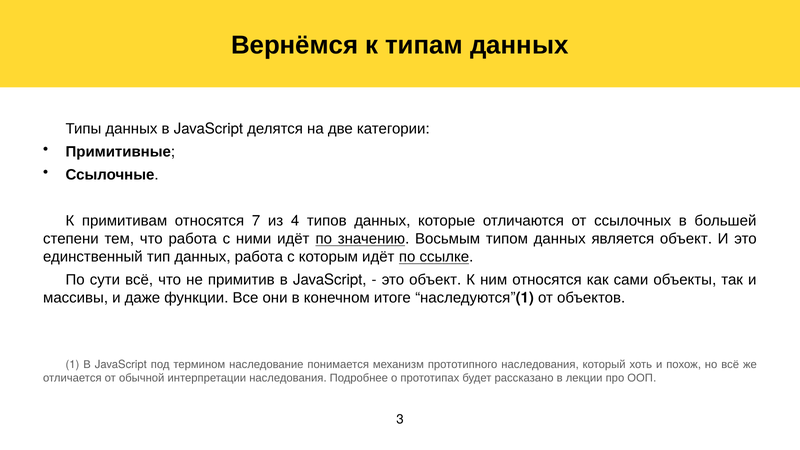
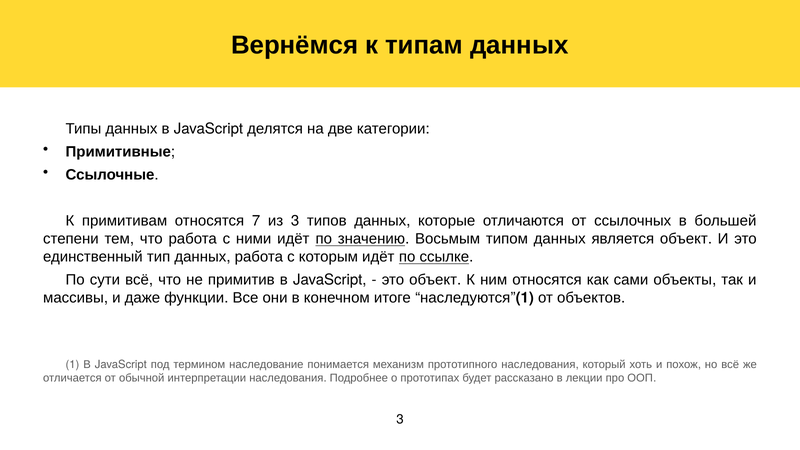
7 4: 4 -> 3 (295, 221)
